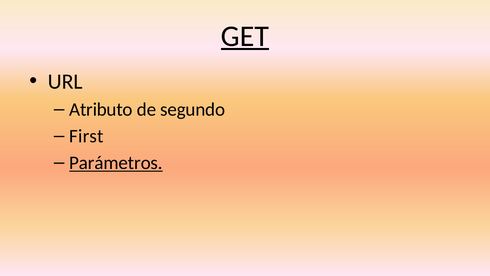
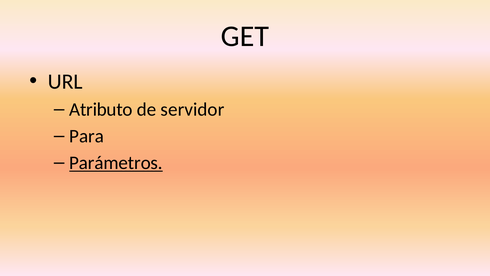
GET underline: present -> none (245, 36)
segundo: segundo -> servidor (193, 109)
First: First -> Para (87, 136)
